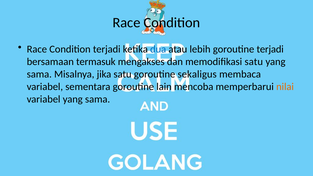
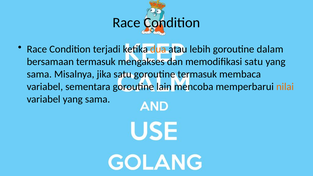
dua colour: blue -> orange (158, 49)
goroutine terjadi: terjadi -> dalam (270, 49)
goroutine sekaligus: sekaligus -> termasuk (197, 74)
